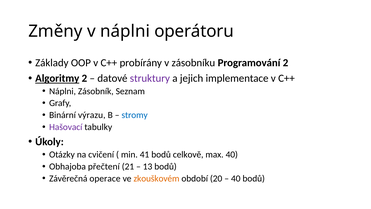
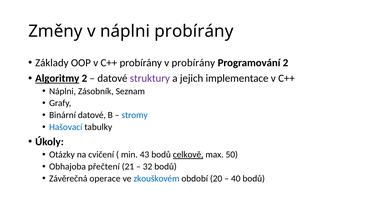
náplni operátoru: operátoru -> probírány (194, 31)
v zásobníku: zásobníku -> probírány (193, 63)
Binární výrazu: výrazu -> datové (92, 115)
Hašovací colour: purple -> blue (66, 127)
41: 41 -> 43 (145, 154)
celkově underline: none -> present (188, 154)
max 40: 40 -> 50 (232, 154)
13: 13 -> 32 (148, 166)
zkouškovém colour: orange -> blue (156, 178)
